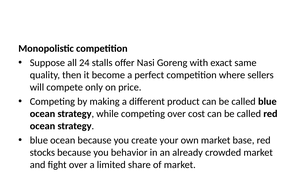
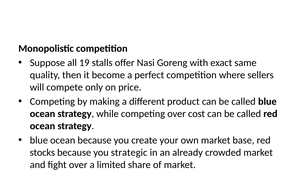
24: 24 -> 19 (84, 63)
behavior: behavior -> strategic (129, 153)
